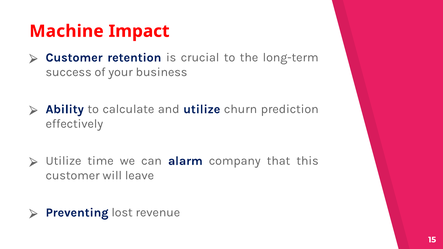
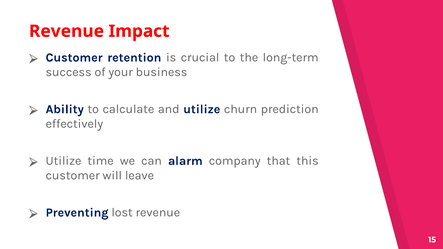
Machine: Machine -> Revenue (67, 31)
